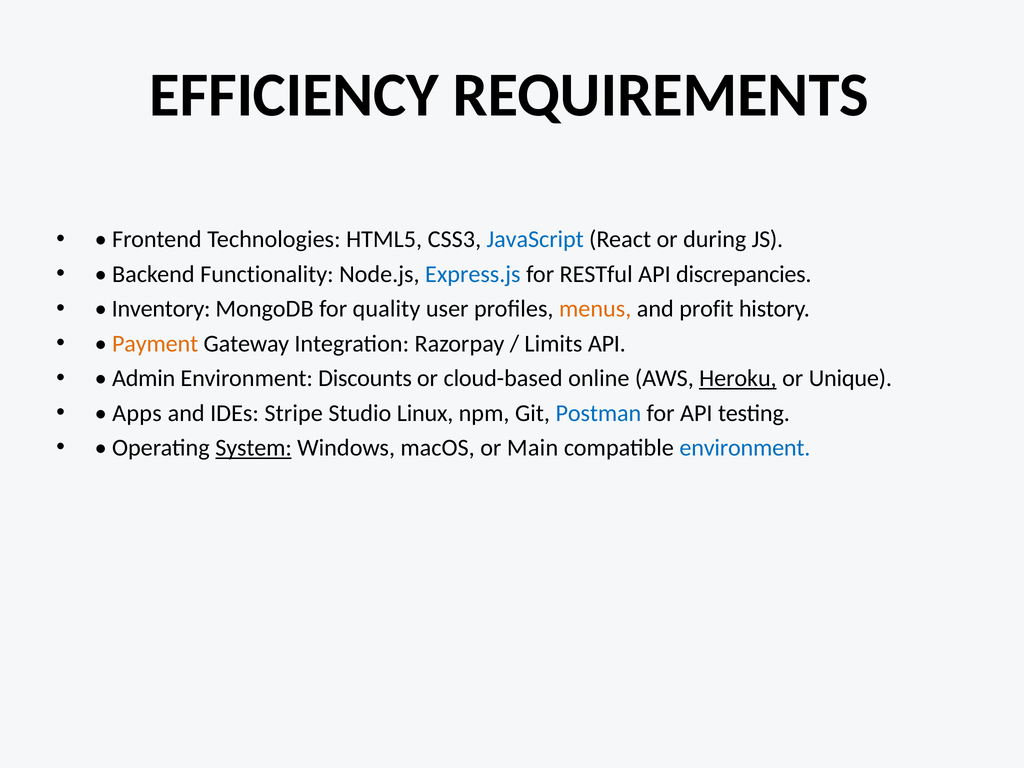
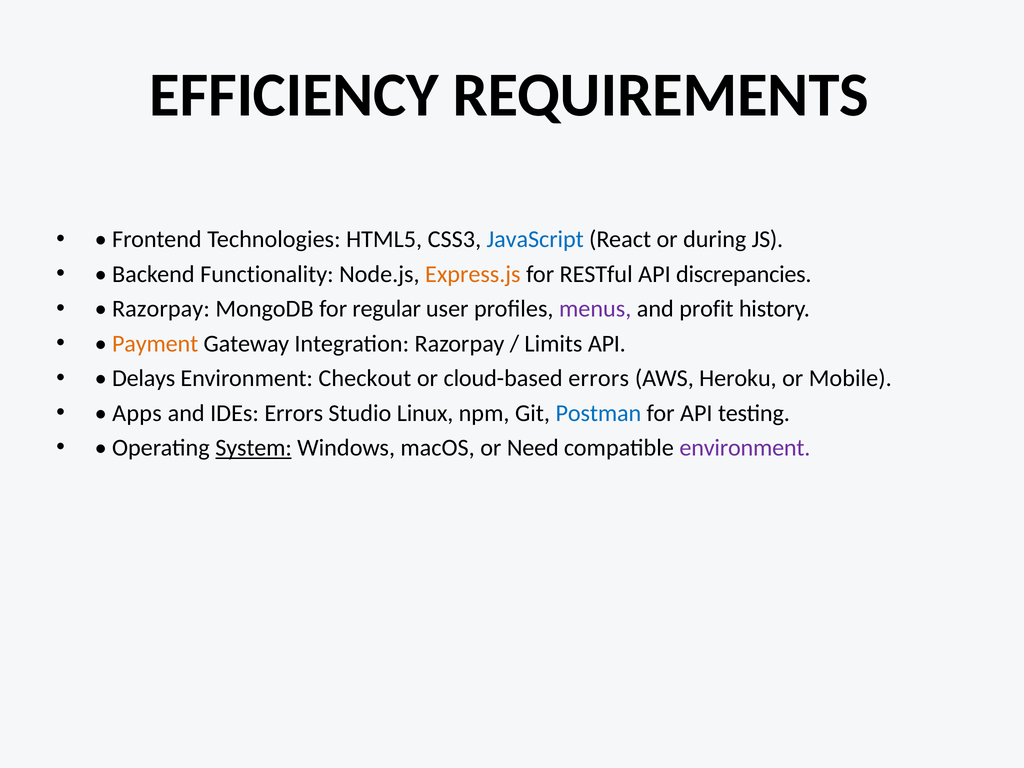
Express.js colour: blue -> orange (473, 274)
Inventory: Inventory -> Razorpay (161, 309)
quality: quality -> regular (387, 309)
menus colour: orange -> purple (595, 309)
Admin: Admin -> Delays (144, 378)
Discounts: Discounts -> Checkout (365, 378)
cloud-based online: online -> errors (599, 378)
Heroku underline: present -> none (738, 378)
Unique: Unique -> Mobile (850, 378)
IDEs Stripe: Stripe -> Errors (294, 413)
Main: Main -> Need (533, 448)
environment colour: blue -> purple (745, 448)
